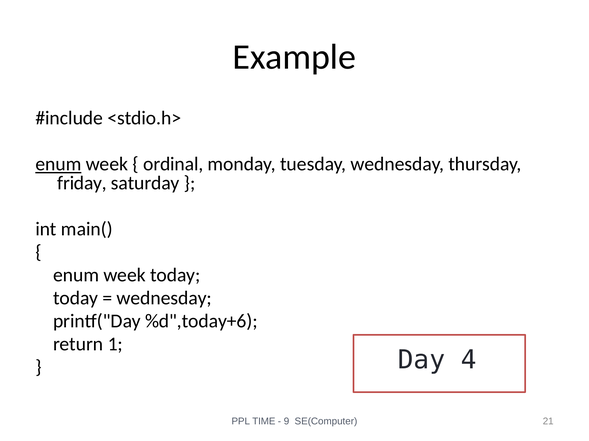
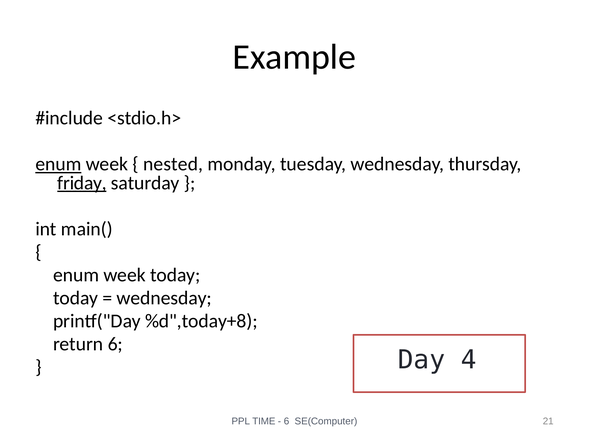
ordinal: ordinal -> nested (173, 164)
friday underline: none -> present (82, 183)
%d",today+6: %d",today+6 -> %d",today+8 (201, 321)
return 1: 1 -> 6 (115, 344)
9: 9 -> 6 (286, 422)
